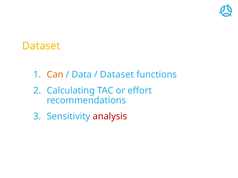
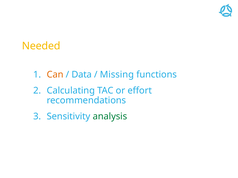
Dataset: Dataset -> Needed (41, 46)
Dataset: Dataset -> Missing (117, 75)
analysis colour: red -> green (110, 117)
